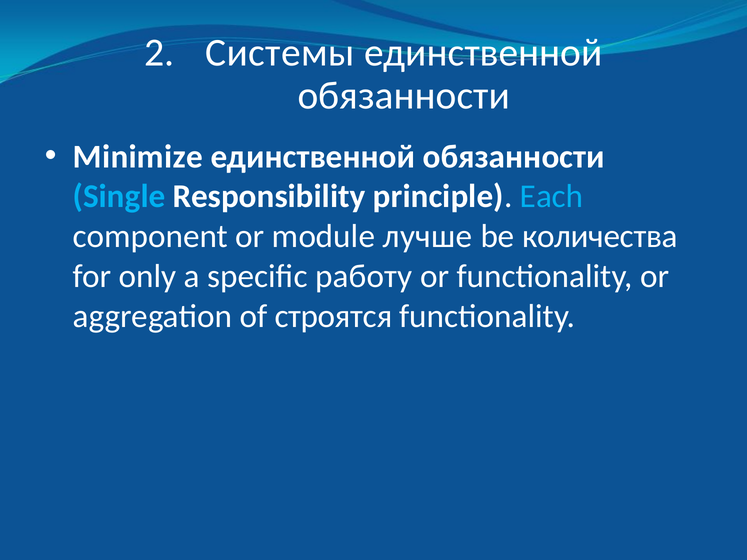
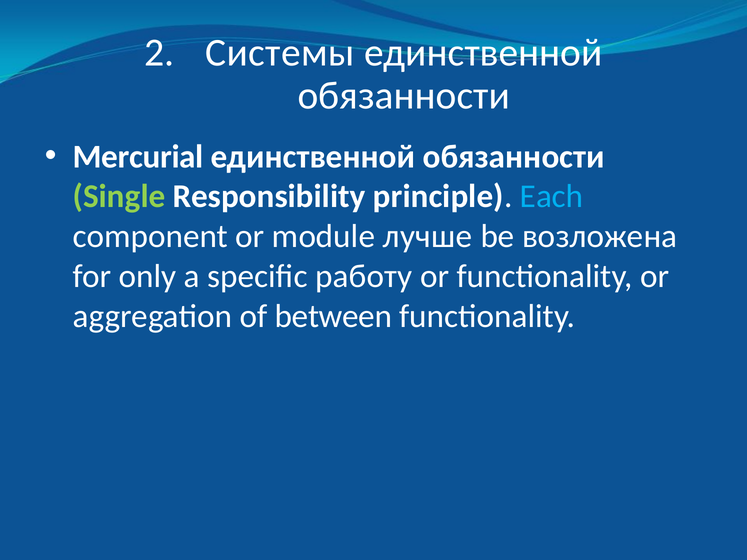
Minimize: Minimize -> Mercurial (138, 157)
Single colour: light blue -> light green (119, 197)
количества: количества -> возложена (600, 236)
строятся: строятся -> between (333, 316)
